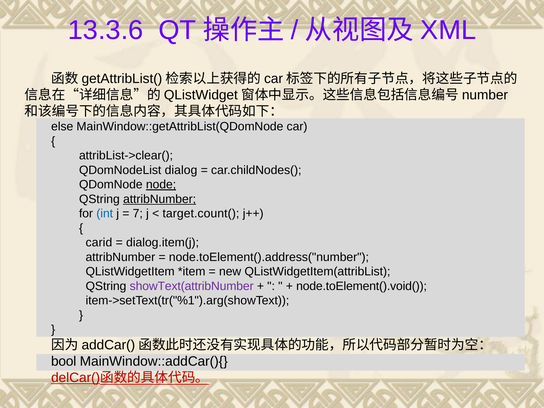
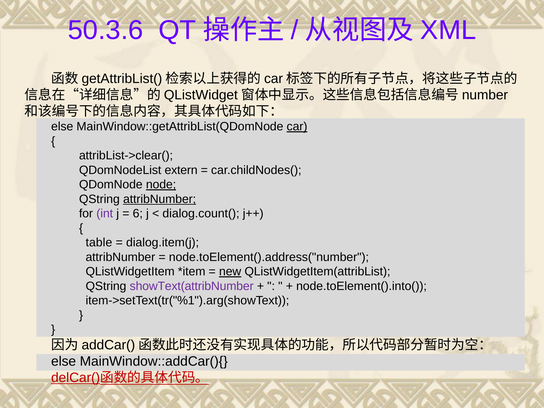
13.3.6: 13.3.6 -> 50.3.6 (106, 30)
car underline: none -> present (297, 127)
dialog: dialog -> extern (181, 170)
int colour: blue -> purple (105, 214)
7: 7 -> 6 (138, 214)
target.count(: target.count( -> dialog.count( (201, 214)
carid: carid -> table (99, 243)
new underline: none -> present (230, 272)
node.toElement().void(: node.toElement().void( -> node.toElement().into( (361, 286)
bool: bool -> else (64, 361)
